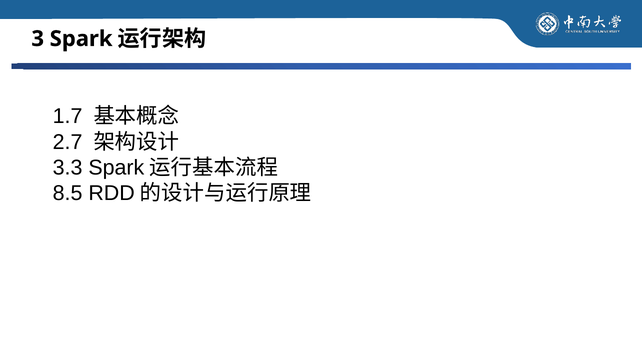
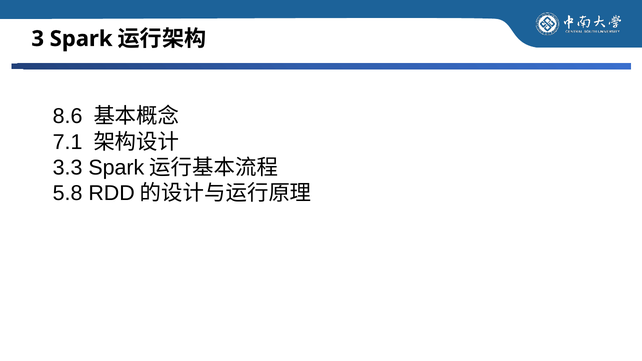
1.7: 1.7 -> 8.6 (68, 116)
2.7: 2.7 -> 7.1 (68, 142)
8.5: 8.5 -> 5.8 (68, 193)
